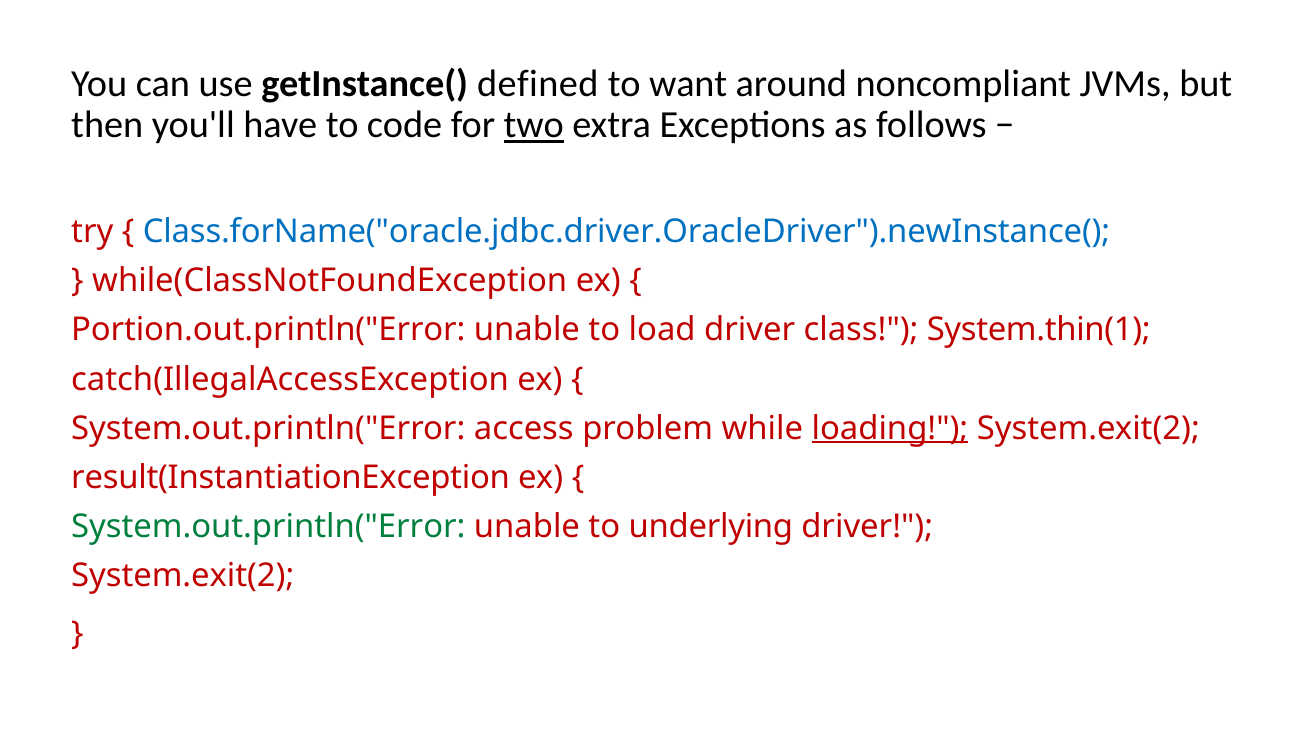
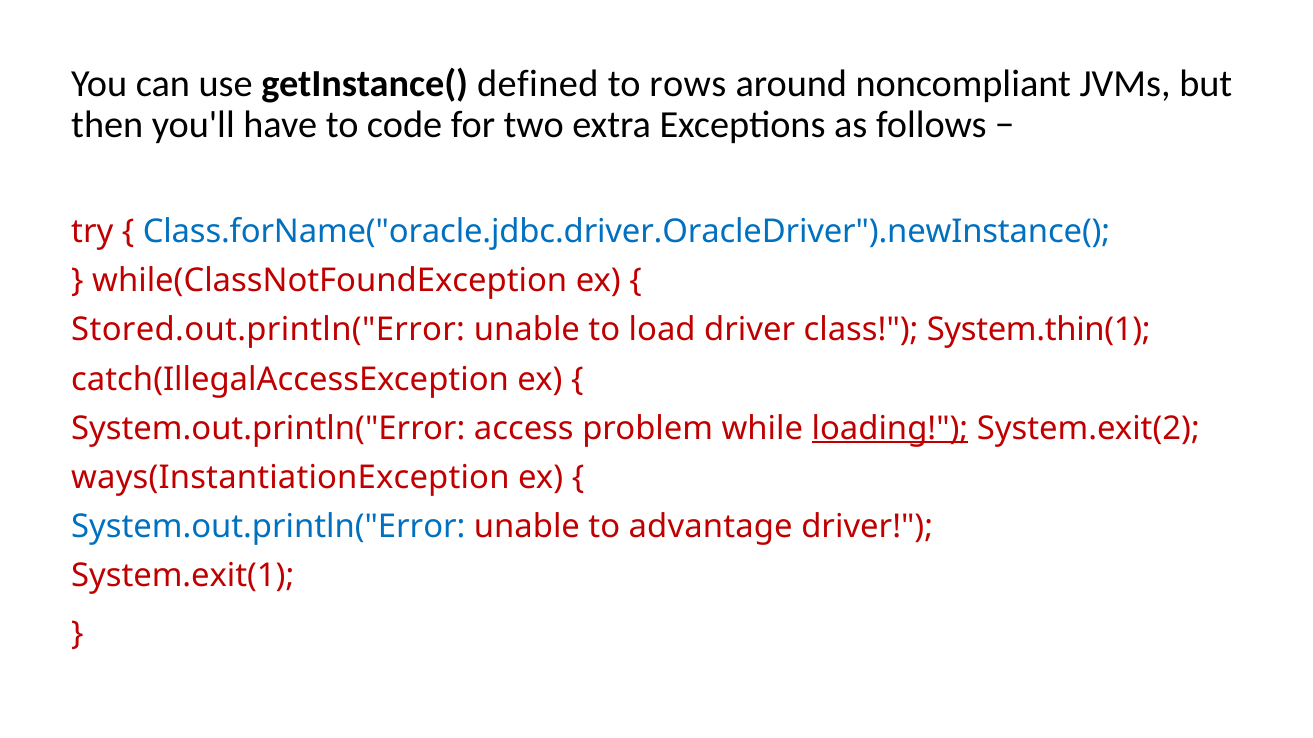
want: want -> rows (688, 84)
two underline: present -> none (534, 125)
Portion.out.println("Error: Portion.out.println("Error -> Stored.out.println("Error (268, 330)
result(InstantiationException: result(InstantiationException -> ways(InstantiationException (290, 478)
System.out.println("Error colour: green -> blue (268, 527)
underlying: underlying -> advantage (711, 527)
System.exit(2: System.exit(2 -> System.exit(1 (183, 576)
